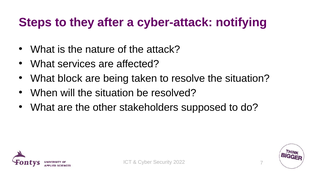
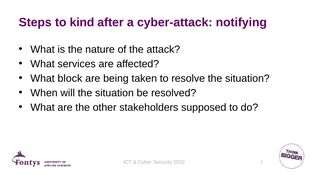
they: they -> kind (82, 22)
